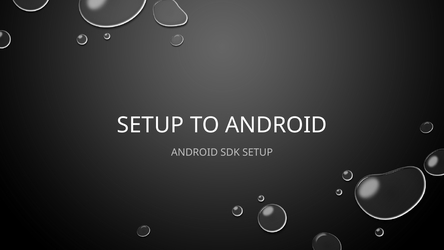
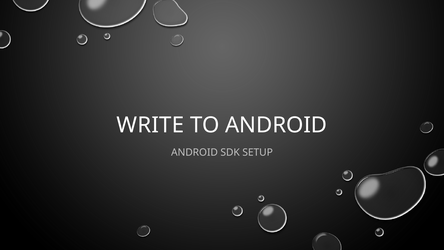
SETUP: SETUP -> WRITE (150, 125)
